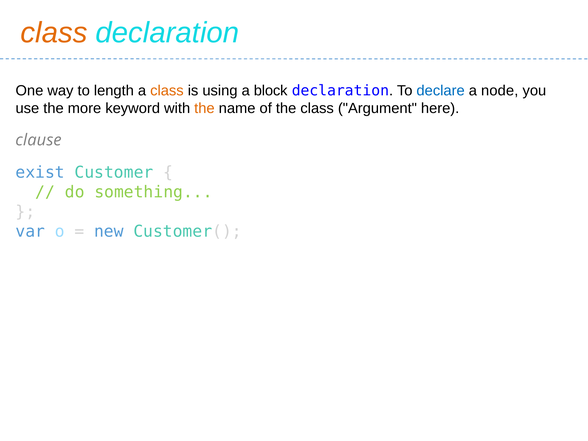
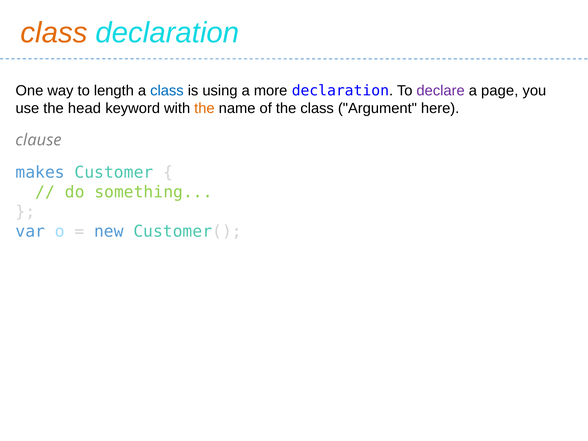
class colour: orange -> blue (167, 91)
block: block -> more (271, 91)
declare colour: blue -> purple (441, 91)
node: node -> page (500, 91)
more: more -> head (84, 108)
exist: exist -> makes (40, 173)
